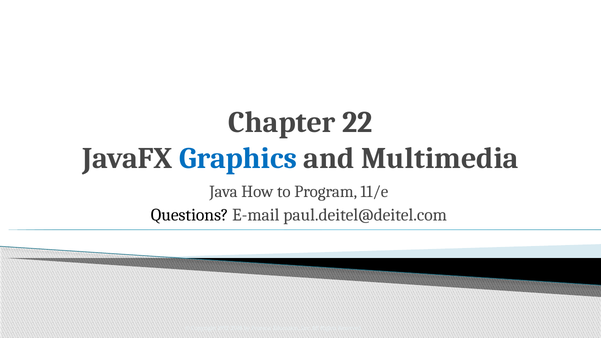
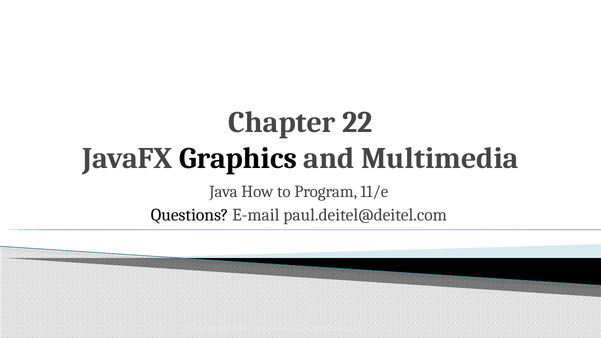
Graphics colour: blue -> black (238, 158)
